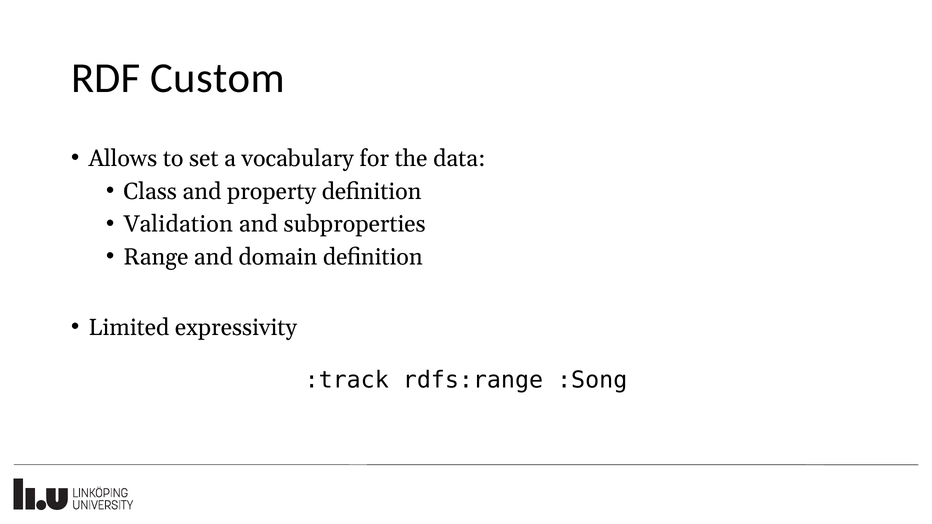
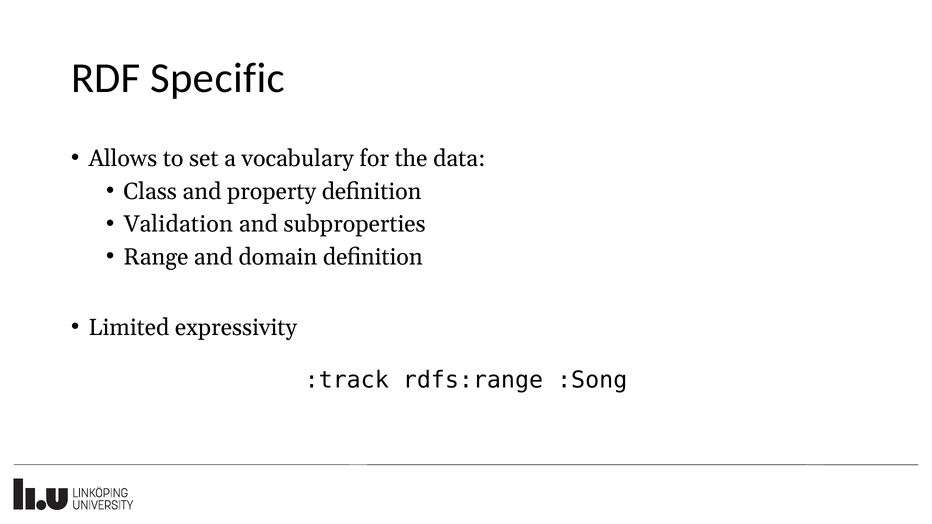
Custom: Custom -> Specific (217, 78)
